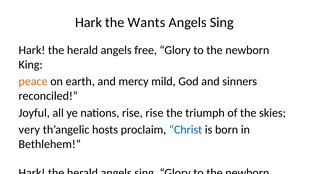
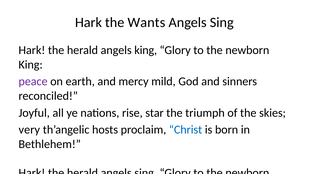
angels free: free -> king (146, 50)
peace colour: orange -> purple (33, 81)
rise rise: rise -> star (155, 113)
